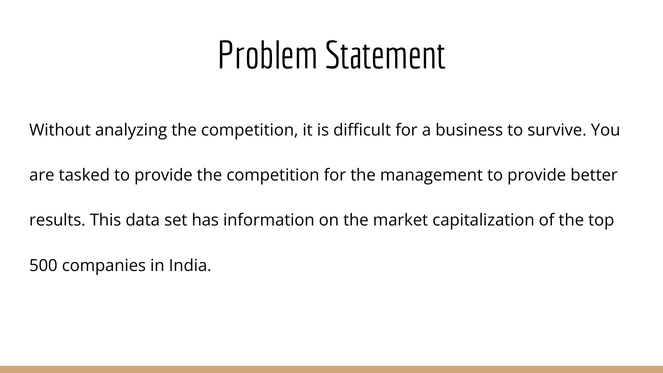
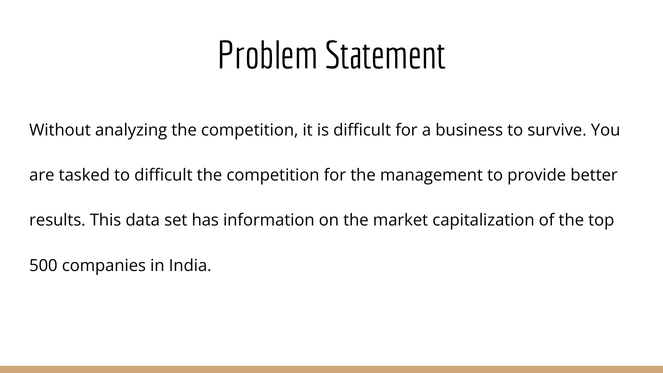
tasked to provide: provide -> difficult (163, 175)
